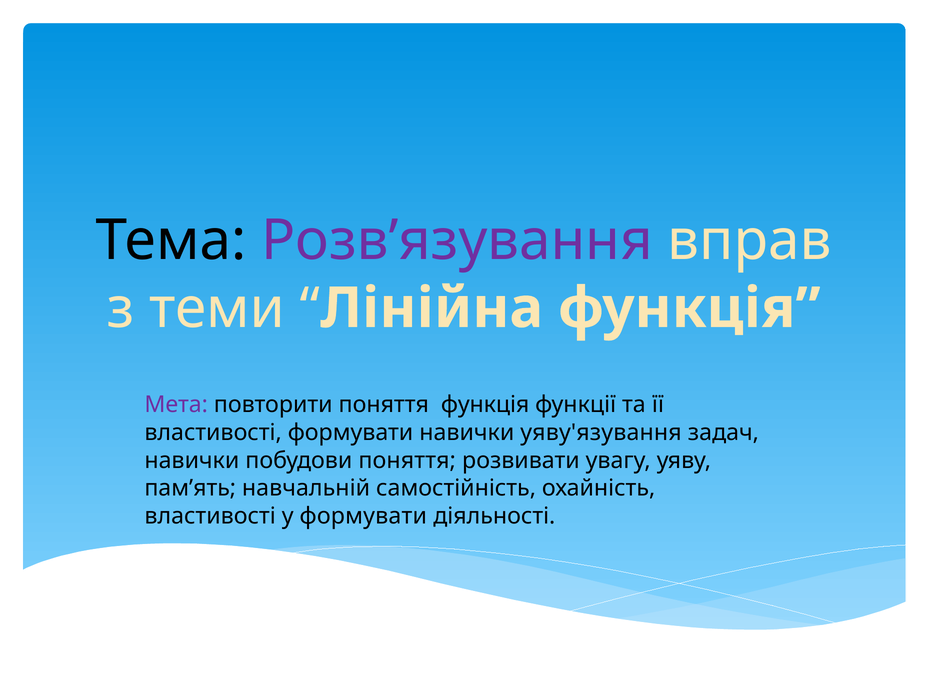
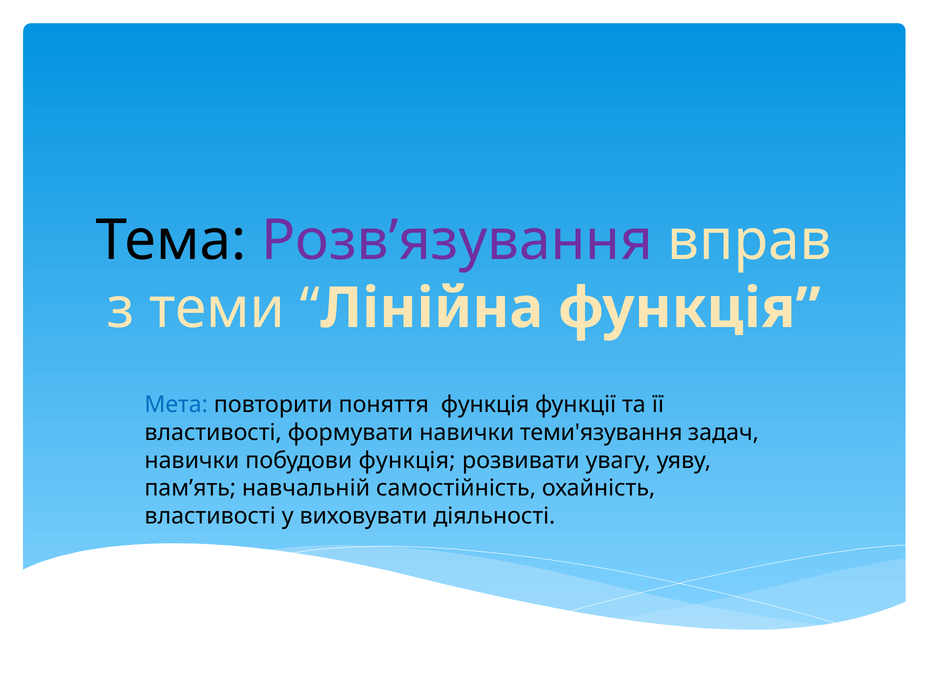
Мета colour: purple -> blue (176, 405)
уяву'язування: уяву'язування -> теми'язування (601, 433)
побудови поняття: поняття -> функція (407, 460)
у формувати: формувати -> виховувати (363, 516)
